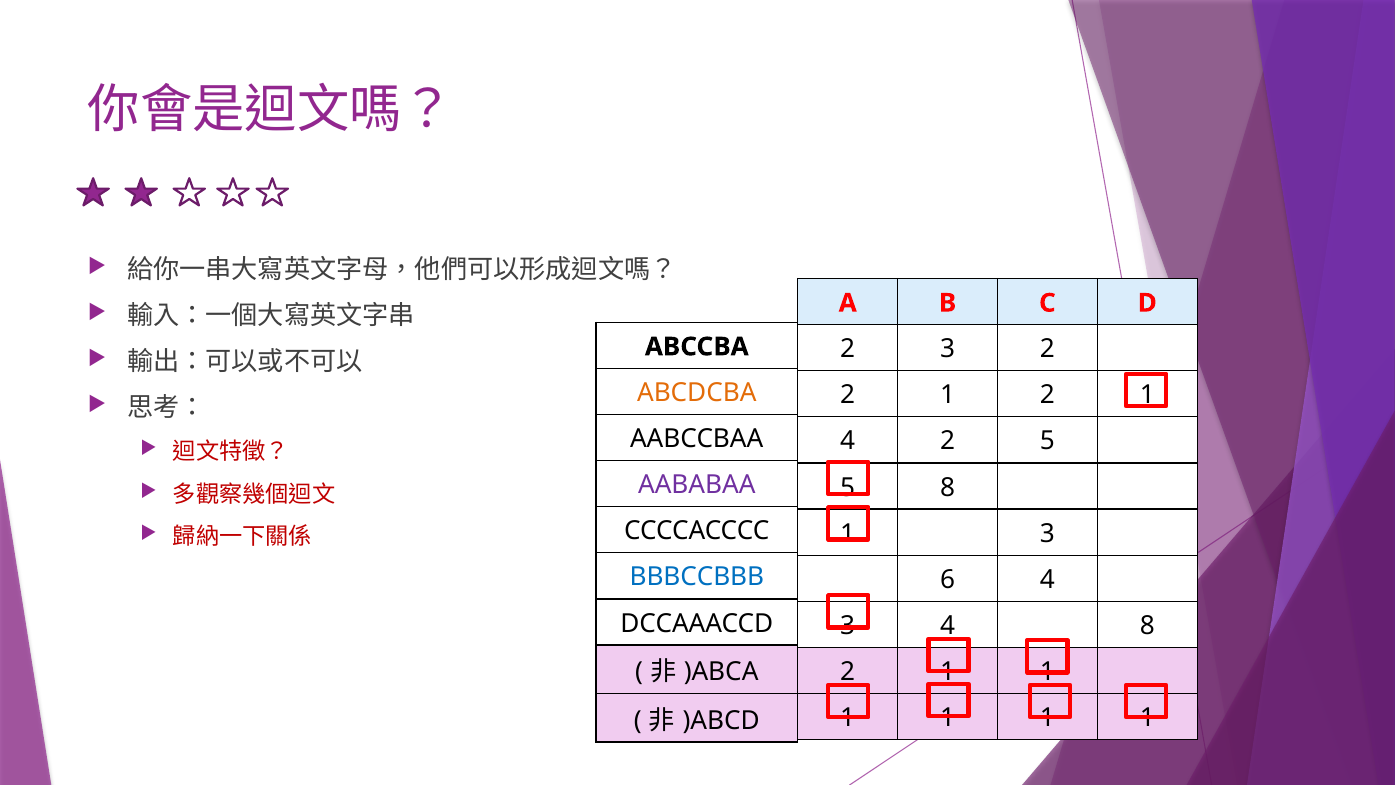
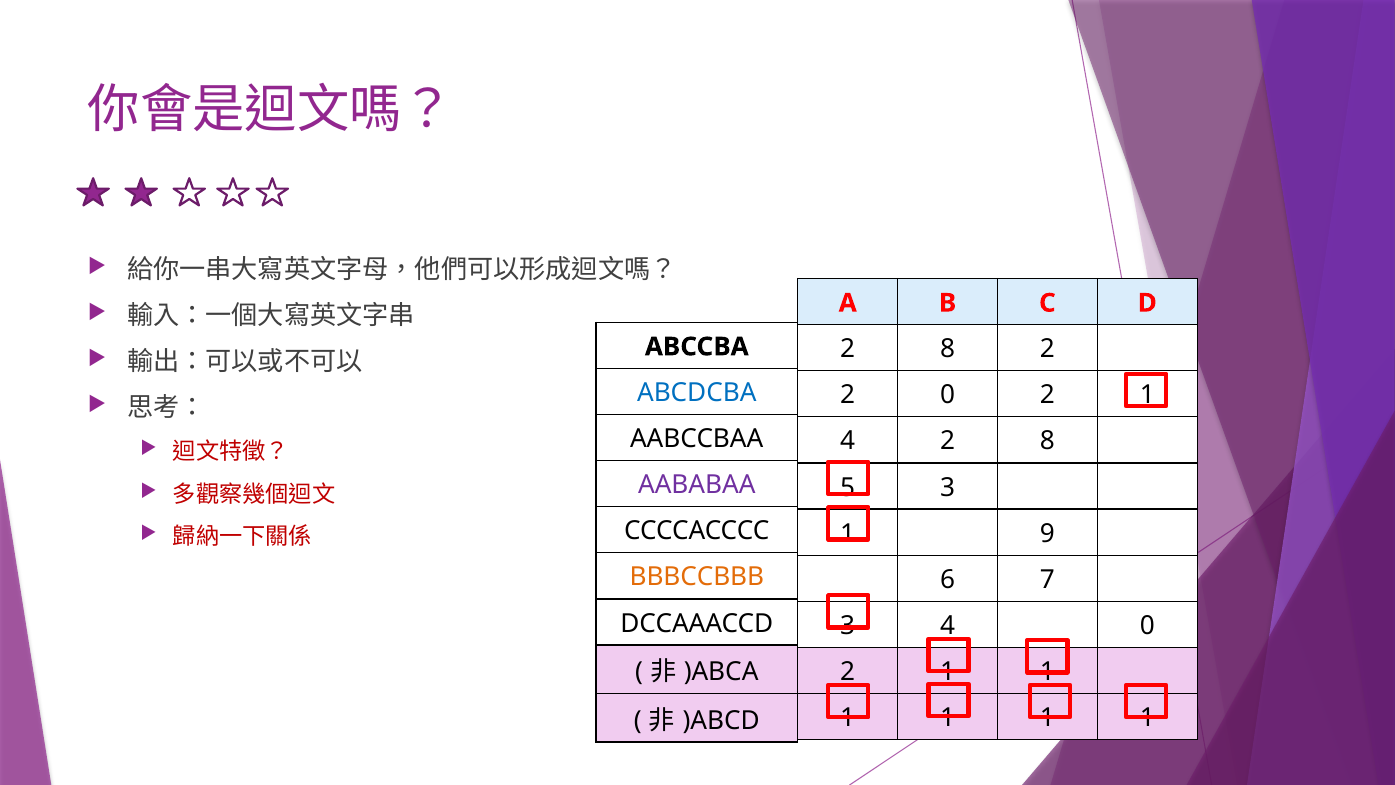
3: 3 -> 8 (948, 349)
ABCDCBA colour: orange -> blue (697, 393)
1: 1 -> 0 (948, 395)
4 2 5: 5 -> 8 (1047, 441)
8: 8 -> 3 (948, 487)
3: 3 -> 9 (1047, 533)
BBBCCBBB colour: blue -> orange (697, 577)
6 4: 4 -> 7 (1047, 579)
8: 8 -> 0 (1147, 626)
